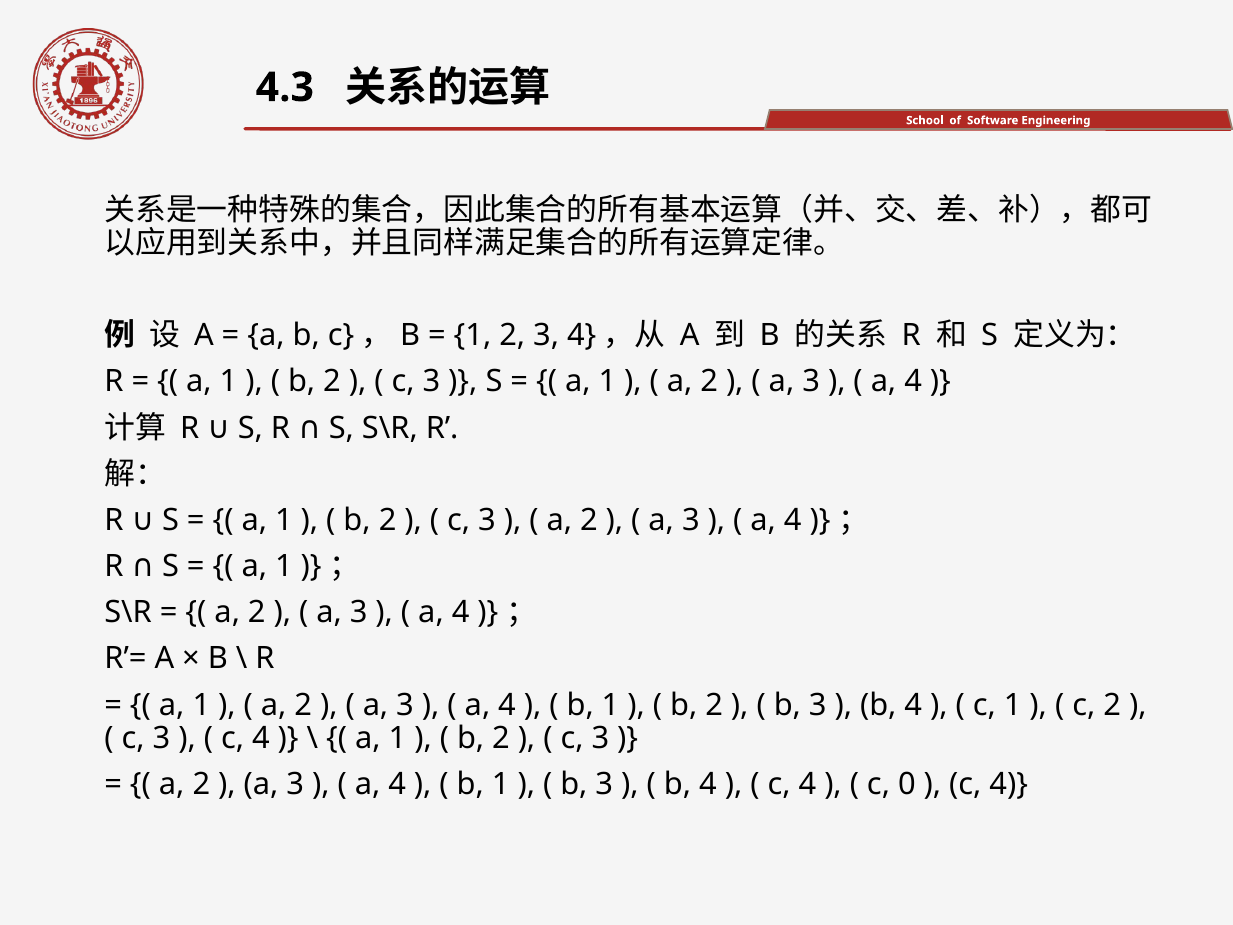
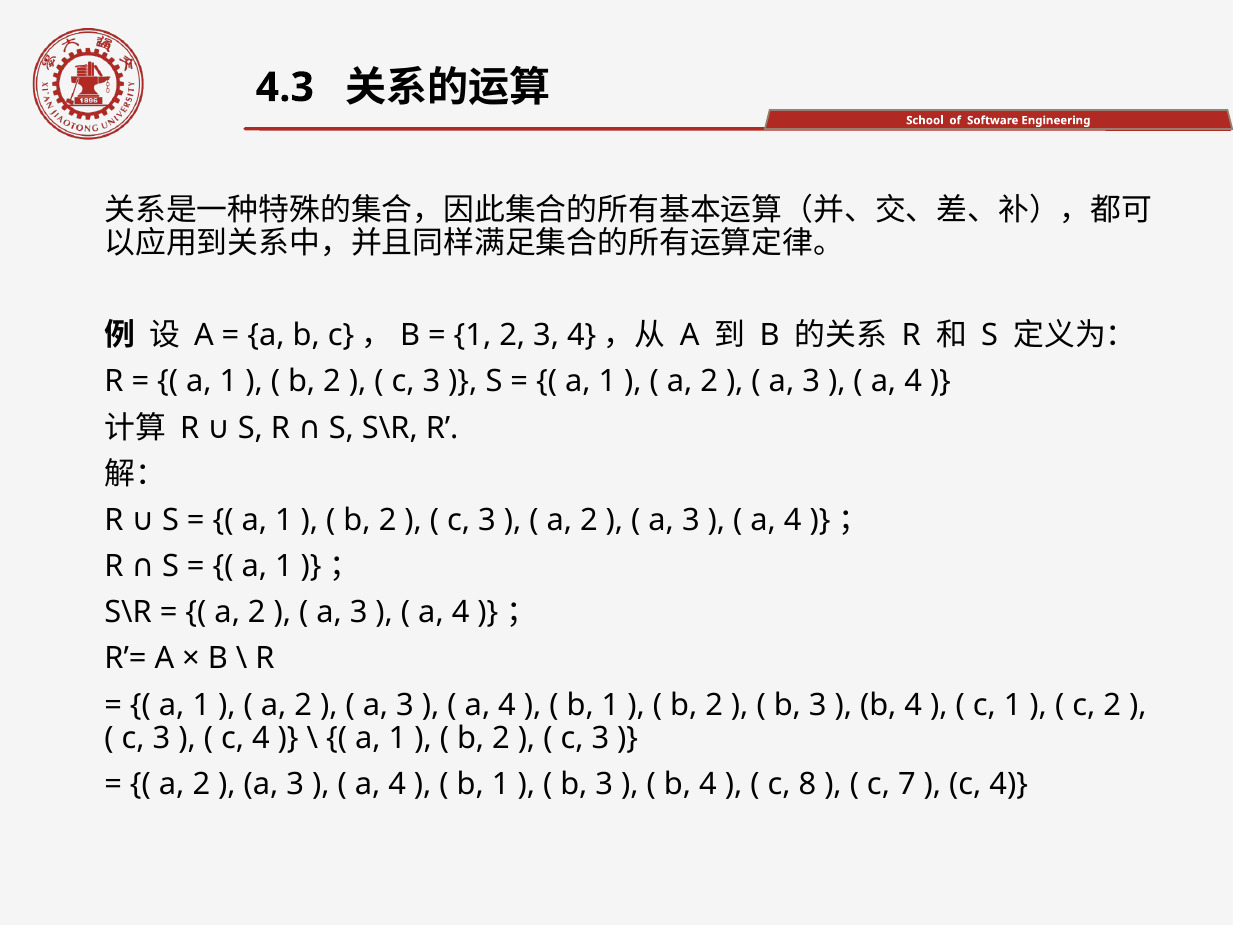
4: 4 -> 8 (807, 784)
0: 0 -> 7 (907, 784)
